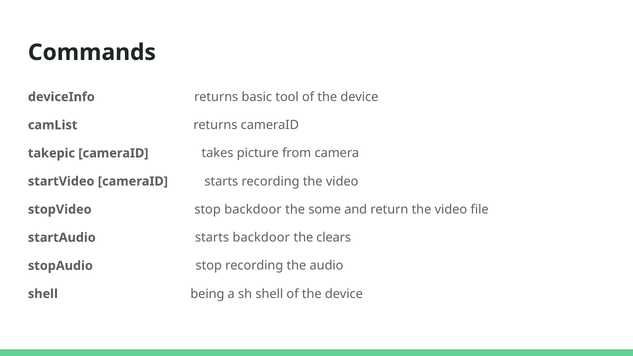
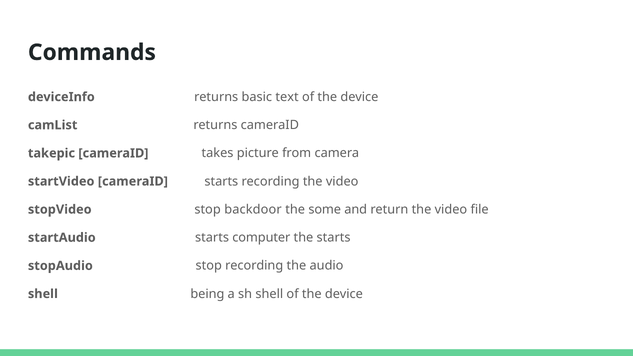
tool: tool -> text (287, 97)
starts backdoor: backdoor -> computer (261, 238)
the clears: clears -> starts (334, 238)
